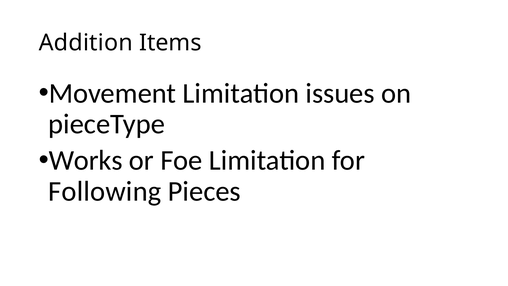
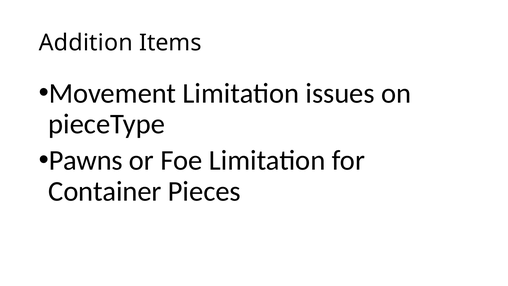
Works: Works -> Pawns (86, 160)
Following: Following -> Container (105, 191)
